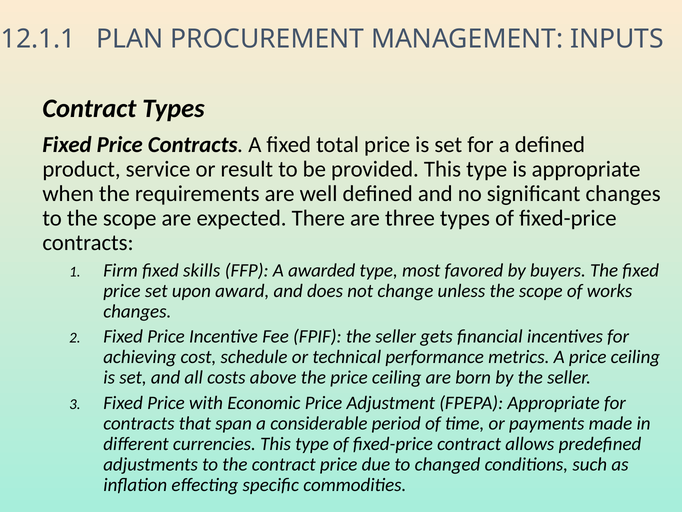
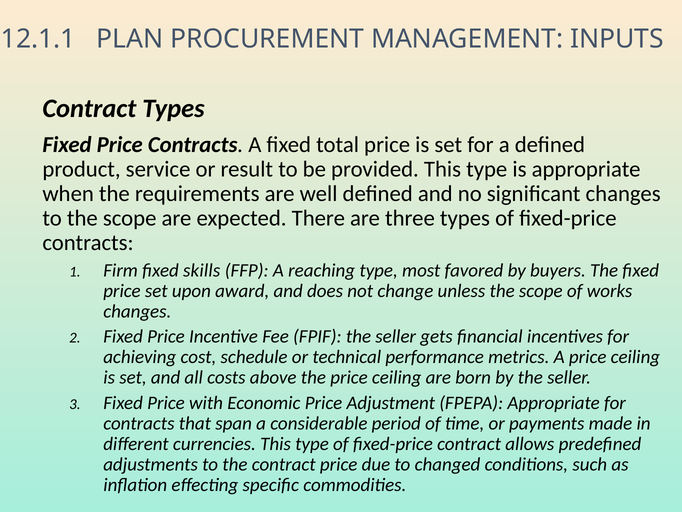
awarded: awarded -> reaching (322, 270)
